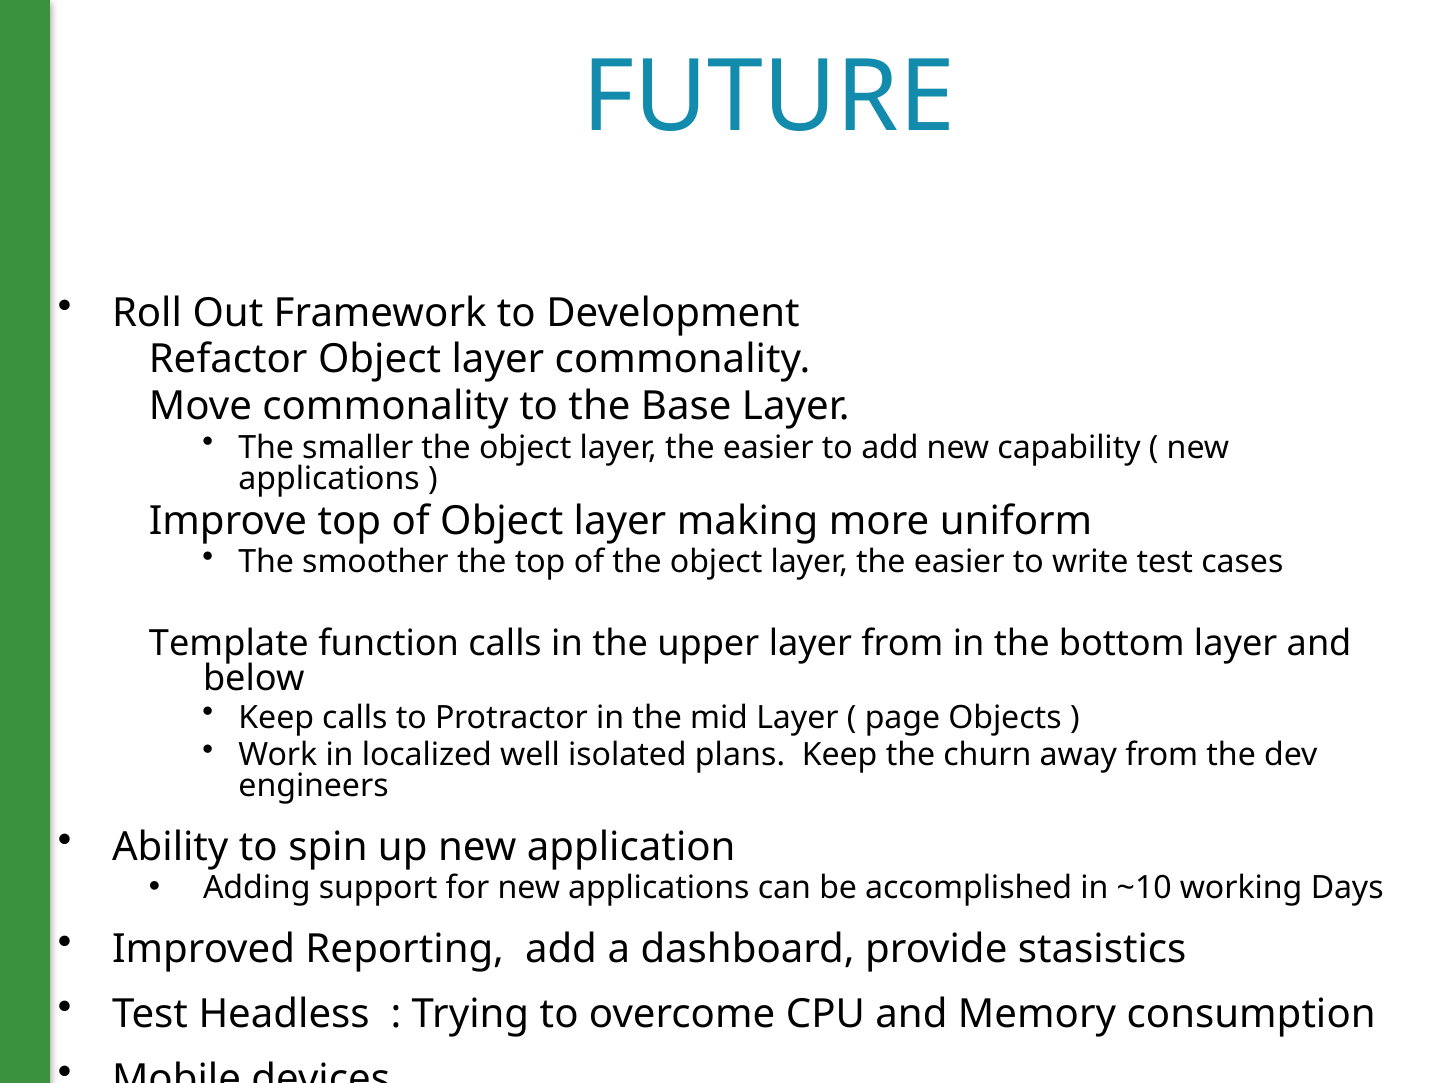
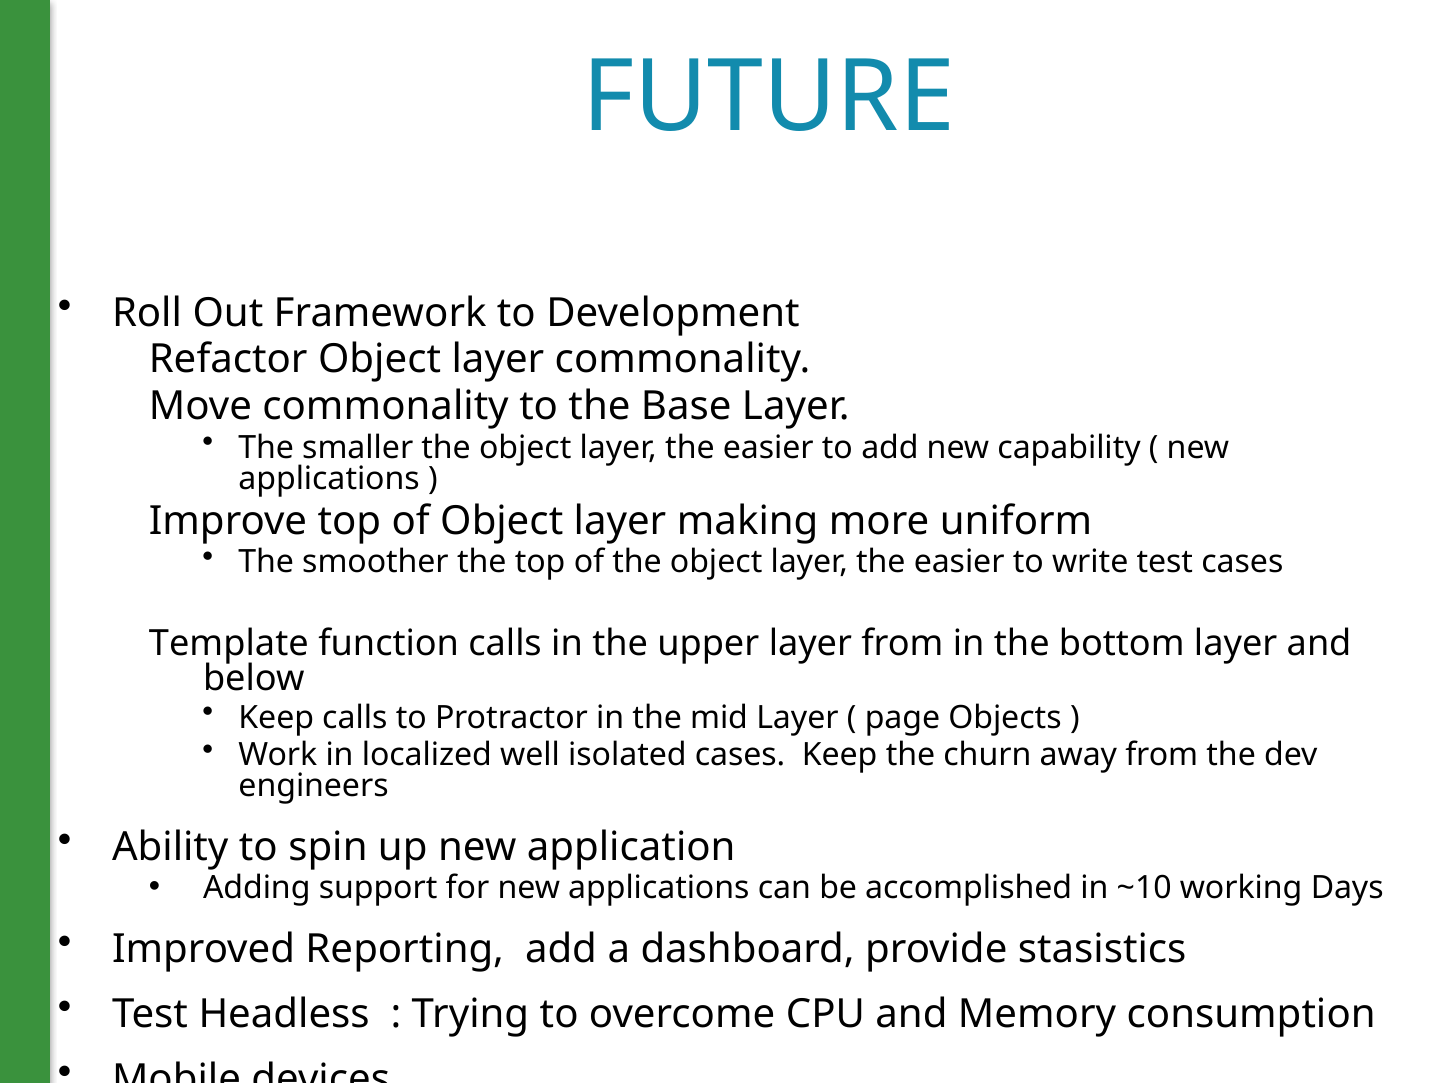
isolated plans: plans -> cases (740, 756)
